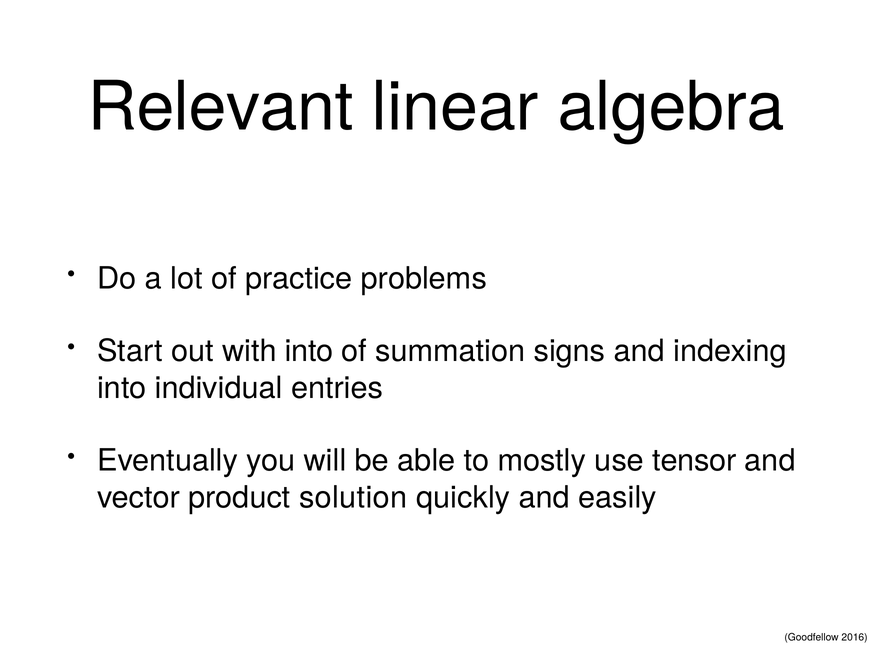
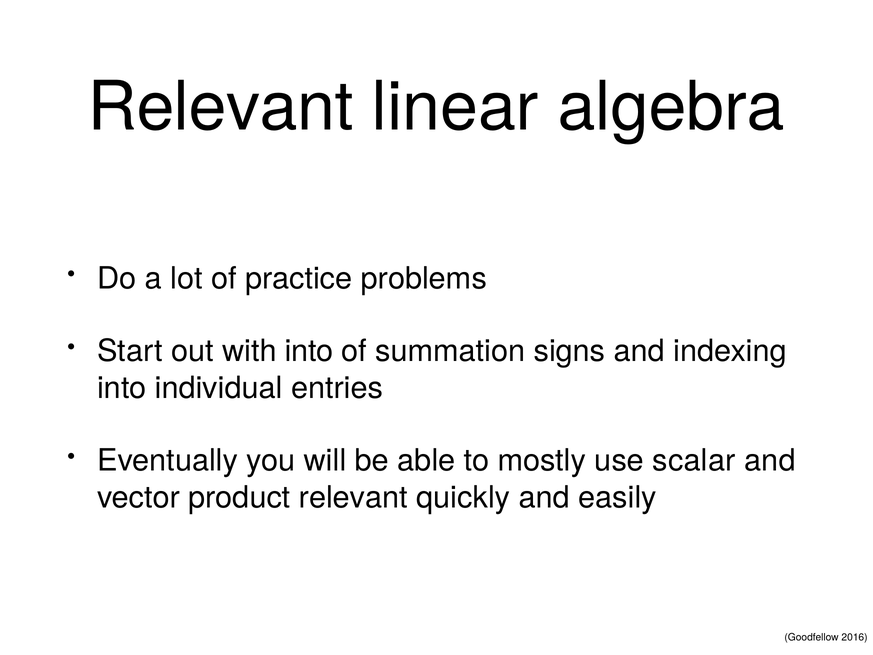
tensor: tensor -> scalar (694, 461)
product solution: solution -> relevant (353, 497)
